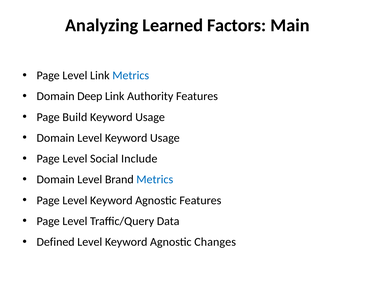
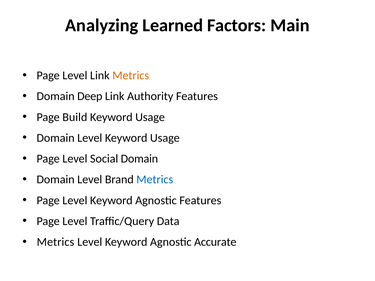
Metrics colour: blue -> orange (131, 76)
Social Include: Include -> Domain (139, 159)
Defined: Defined -> Metrics (55, 242)
Changes: Changes -> Accurate (215, 242)
